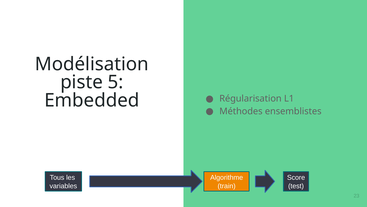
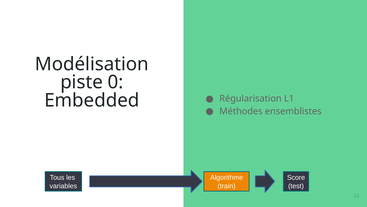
5: 5 -> 0 (116, 82)
